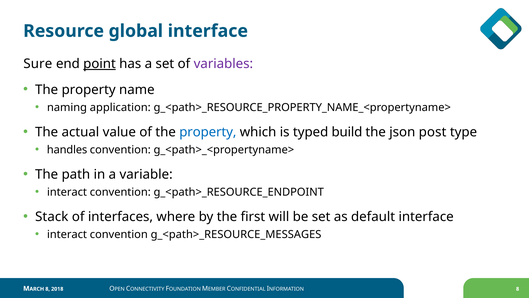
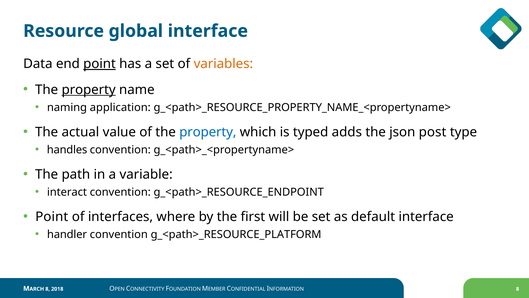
Sure: Sure -> Data (38, 64)
variables colour: purple -> orange (223, 64)
property underline: none -> present (89, 90)
build: build -> adds (347, 132)
Stack: Stack -> Point (52, 217)
interact: interact -> handler (67, 235)
g_<path>_RESOURCE_MESSAGES: g_<path>_RESOURCE_MESSAGES -> g_<path>_RESOURCE_PLATFORM (236, 235)
